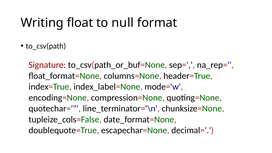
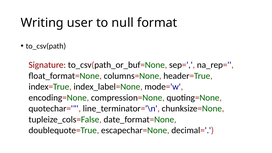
float: float -> user (80, 23)
